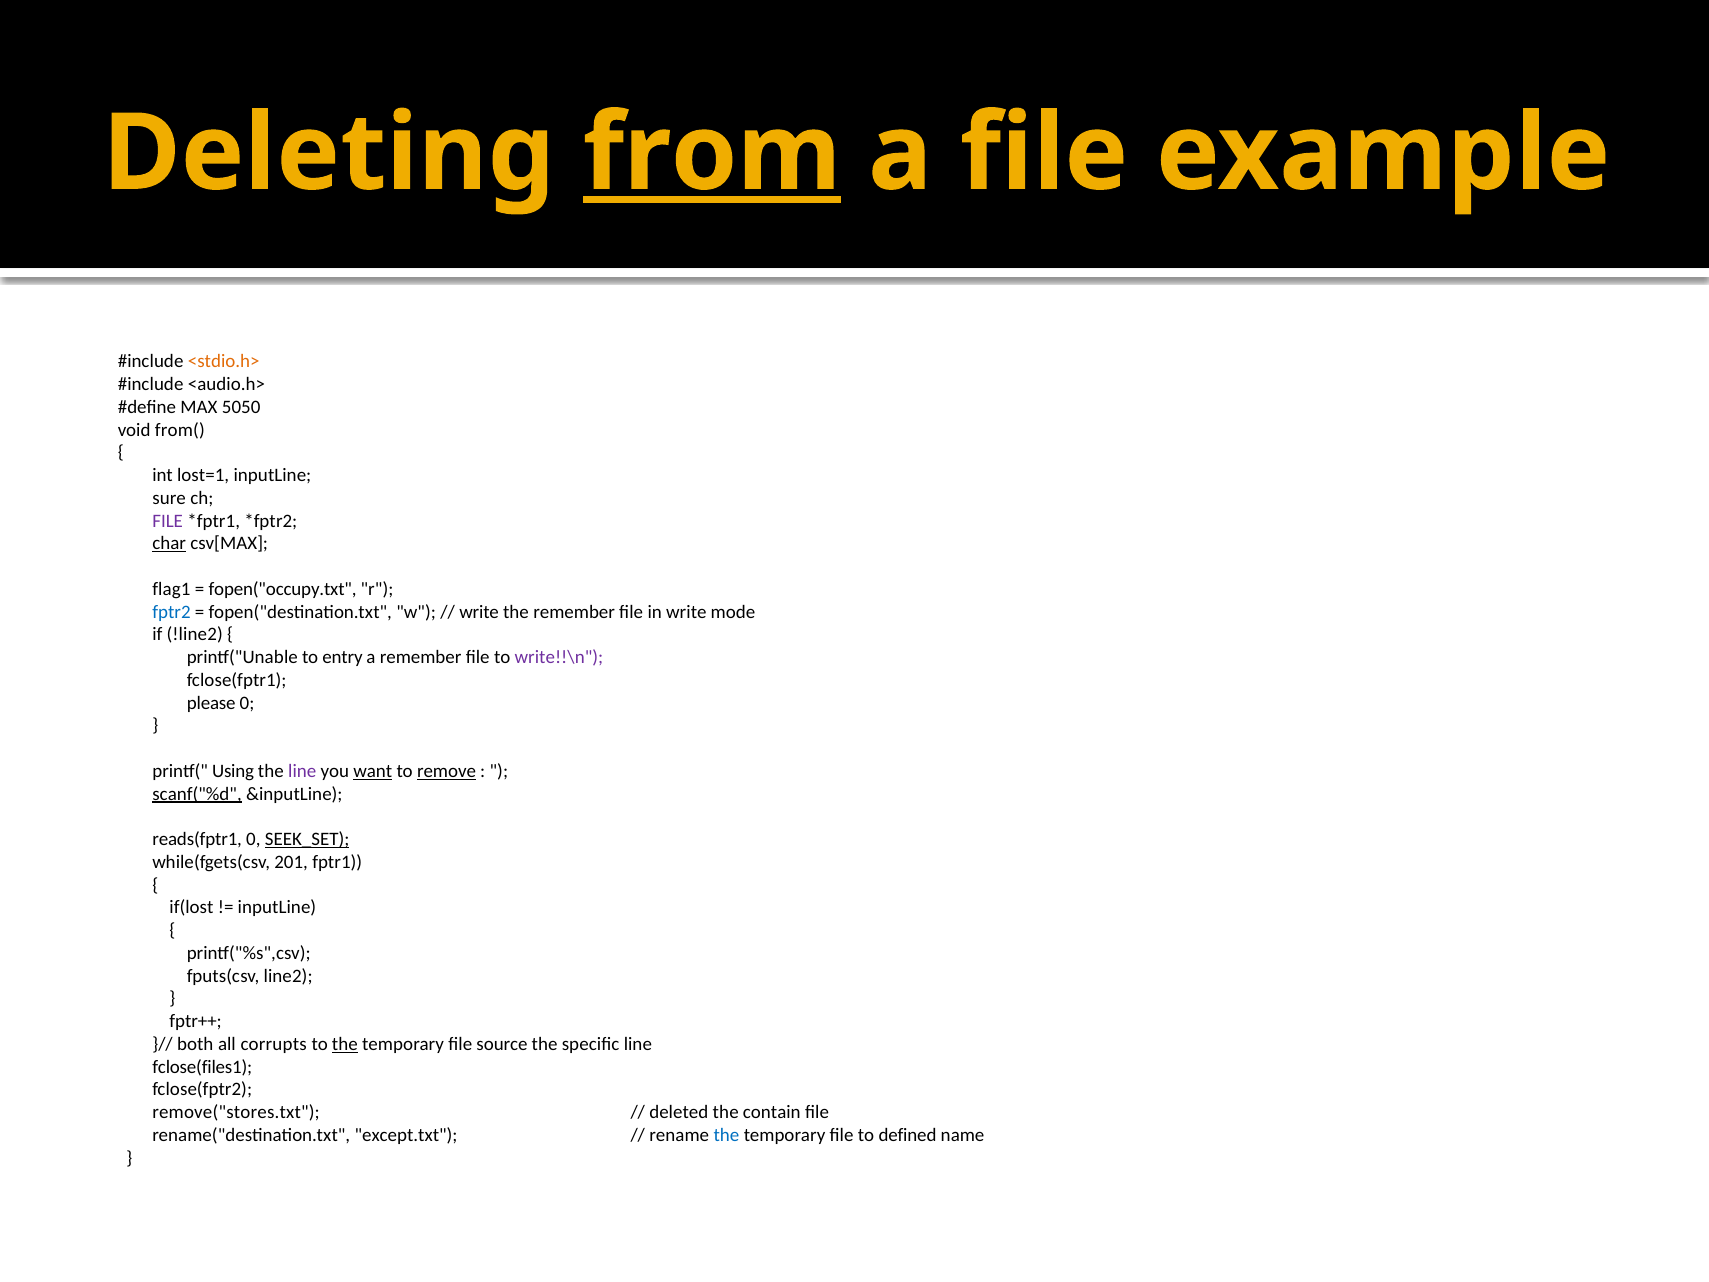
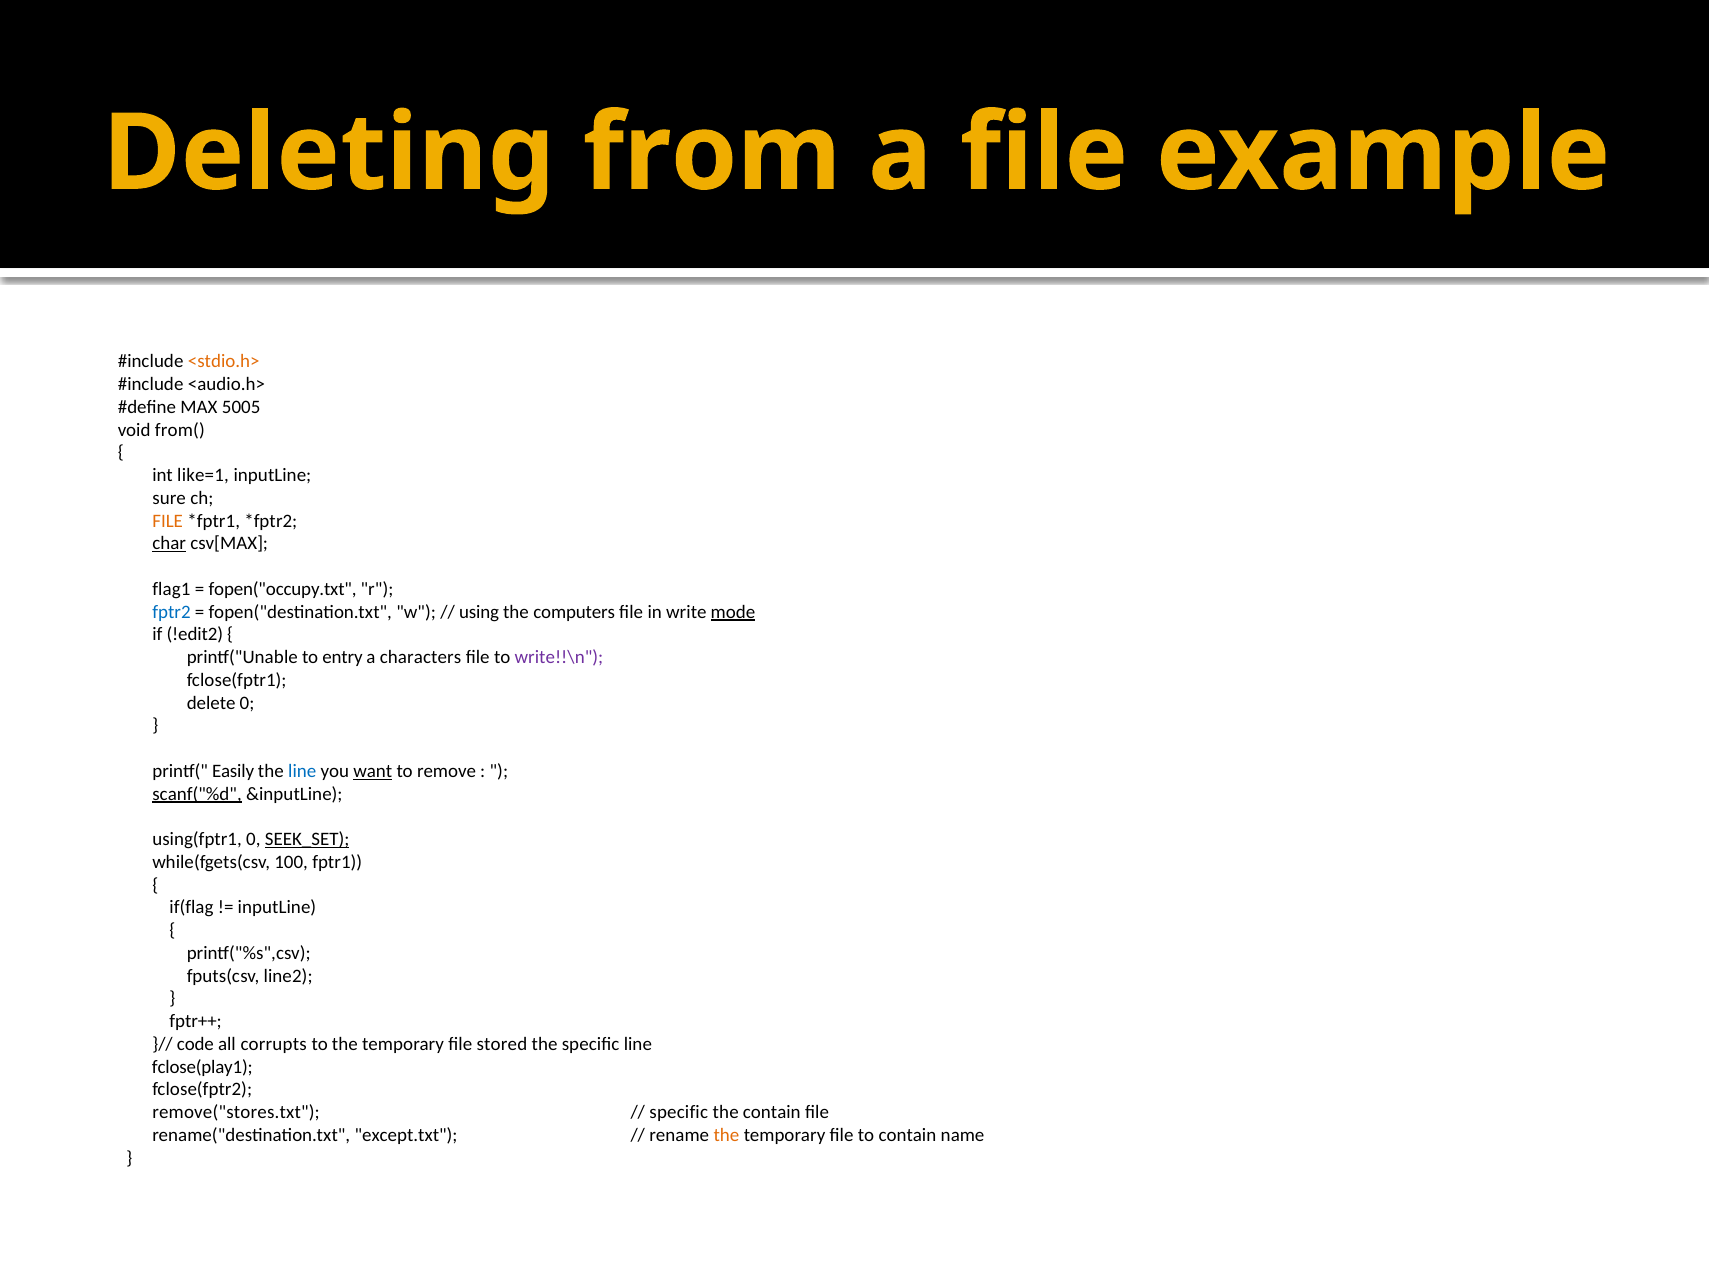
from underline: present -> none (712, 154)
5050: 5050 -> 5005 (241, 407)
lost=1: lost=1 -> like=1 (203, 475)
FILE colour: purple -> orange (168, 521)
write: write -> using (479, 612)
the remember: remember -> computers (574, 612)
mode underline: none -> present (733, 612)
!line2: !line2 -> !edit2 (195, 634)
a remember: remember -> characters (421, 657)
please: please -> delete (211, 703)
Using: Using -> Easily (233, 771)
line colour: purple -> blue (302, 771)
remove underline: present -> none (447, 771)
reads(fptr1: reads(fptr1 -> using(fptr1 (197, 839)
201: 201 -> 100 (291, 862)
if(lost: if(lost -> if(flag (191, 907)
both: both -> code (195, 1044)
the underline: present -> none (345, 1044)
source: source -> stored (502, 1044)
fclose(files1: fclose(files1 -> fclose(play1 (202, 1067)
deleted: deleted -> specific (679, 1112)
the colour: blue -> orange (726, 1135)
to defined: defined -> contain (907, 1135)
